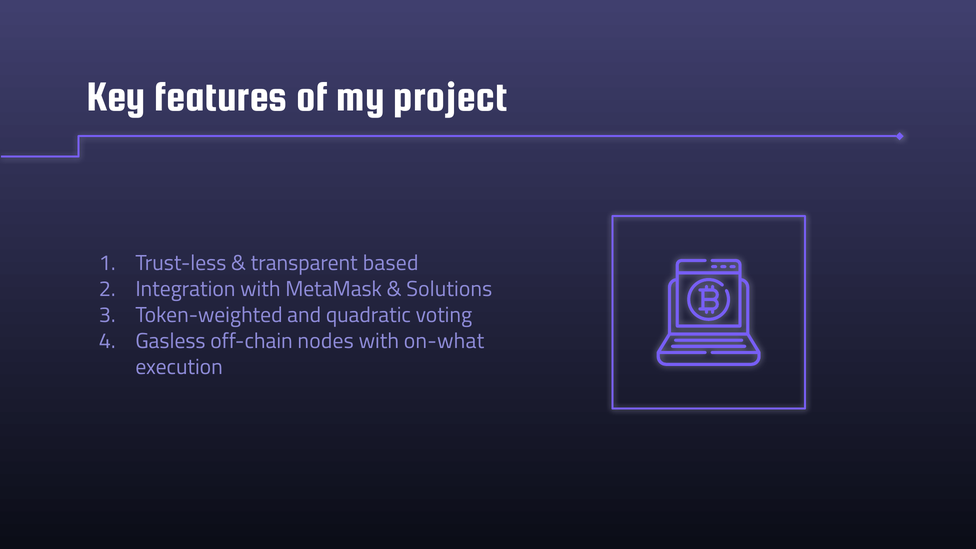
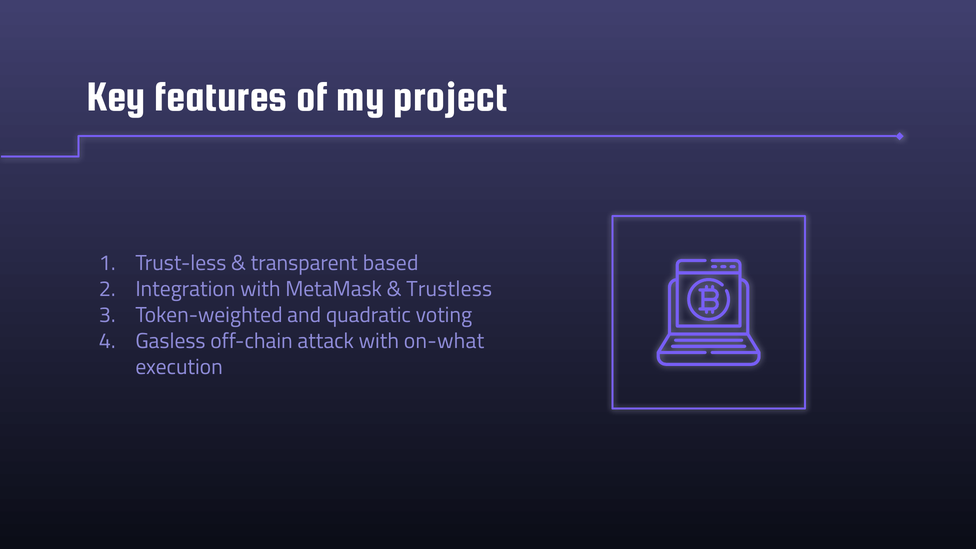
Solutions: Solutions -> Trustless (449, 289)
nodes: nodes -> attack (326, 341)
